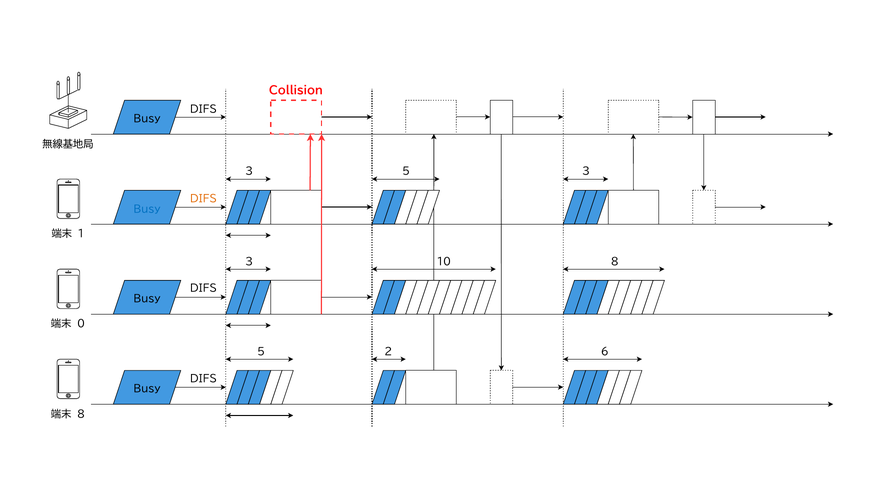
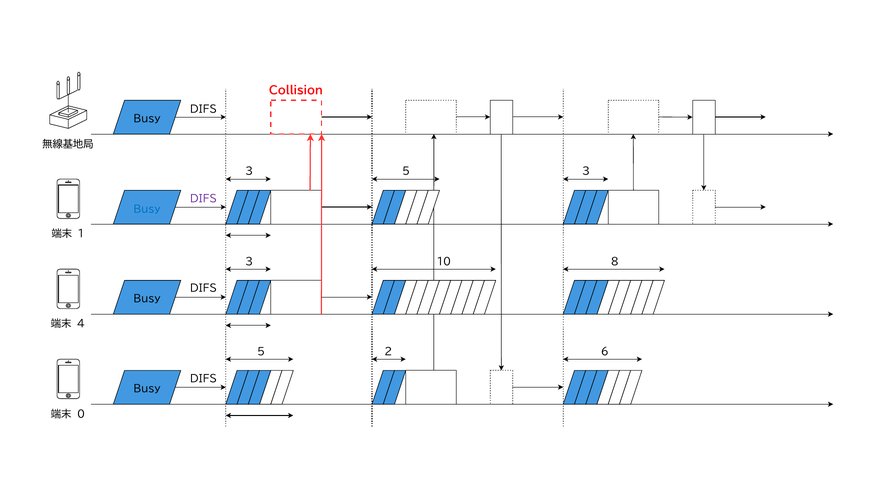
DIFS colour: orange -> purple (203, 199)
0: 0 -> 4 (81, 324)
8: 8 -> 0 (81, 414)
